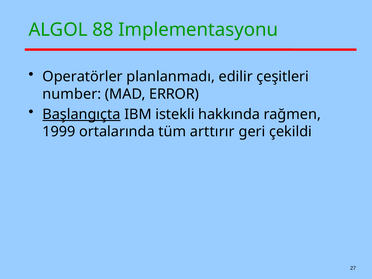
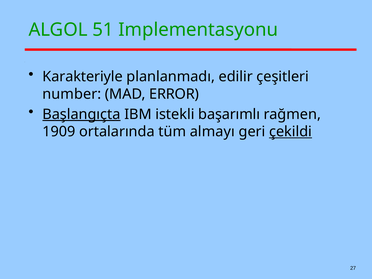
88: 88 -> 51 (103, 30)
Operatörler: Operatörler -> Karakteriyle (83, 77)
hakkında: hakkında -> başarımlı (229, 114)
1999: 1999 -> 1909 (59, 132)
arttırır: arttırır -> almayı (212, 132)
çekildi underline: none -> present (291, 132)
